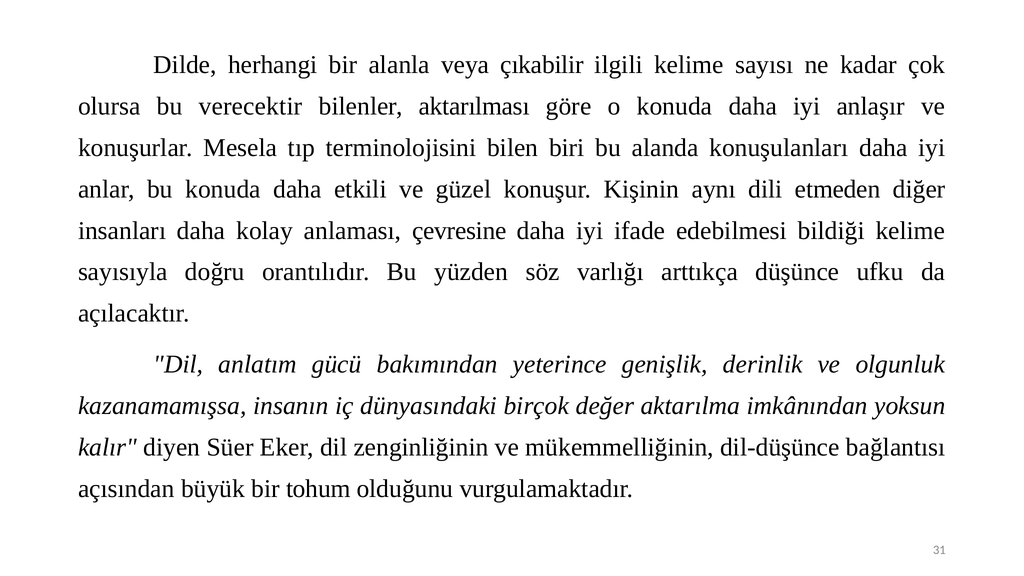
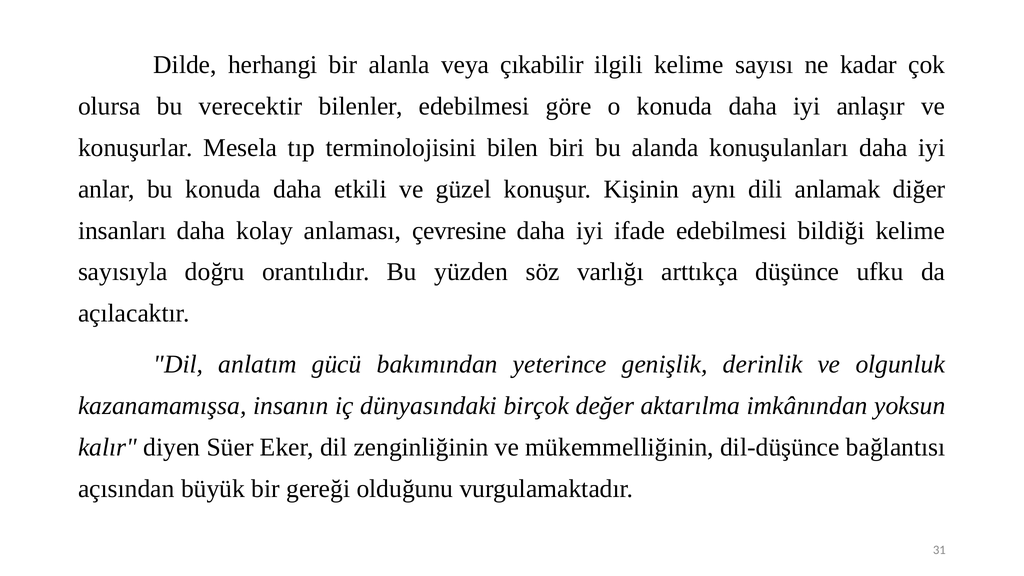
bilenler aktarılması: aktarılması -> edebilmesi (474, 106)
etmeden: etmeden -> anlamak (838, 189)
tohum: tohum -> gereği (318, 489)
